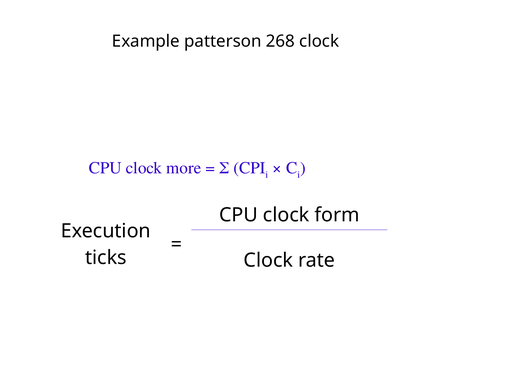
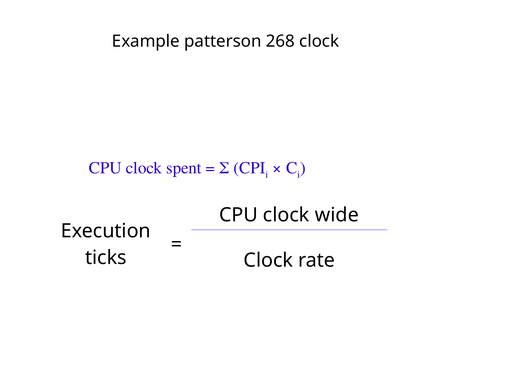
more: more -> spent (184, 168)
form: form -> wide (337, 215)
